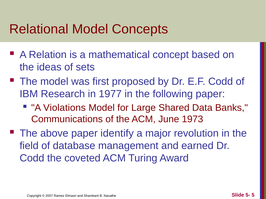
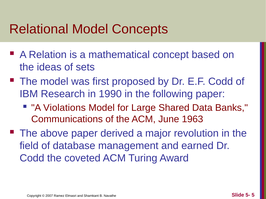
1977: 1977 -> 1990 (110, 94)
1973: 1973 -> 1963 (192, 120)
identify: identify -> derived (117, 134)
